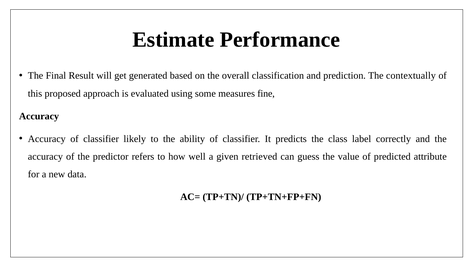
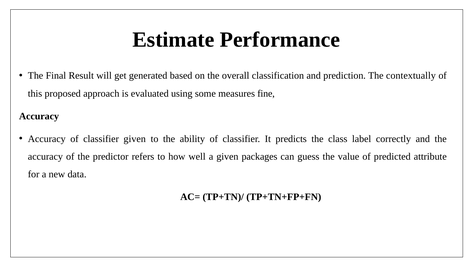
classifier likely: likely -> given (135, 139)
retrieved: retrieved -> packages (259, 157)
